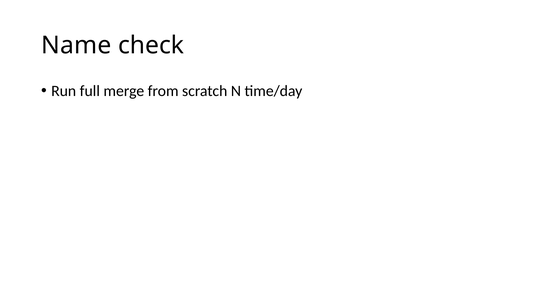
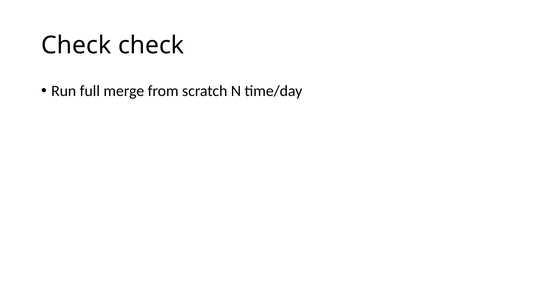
Name: Name -> Check (76, 45)
